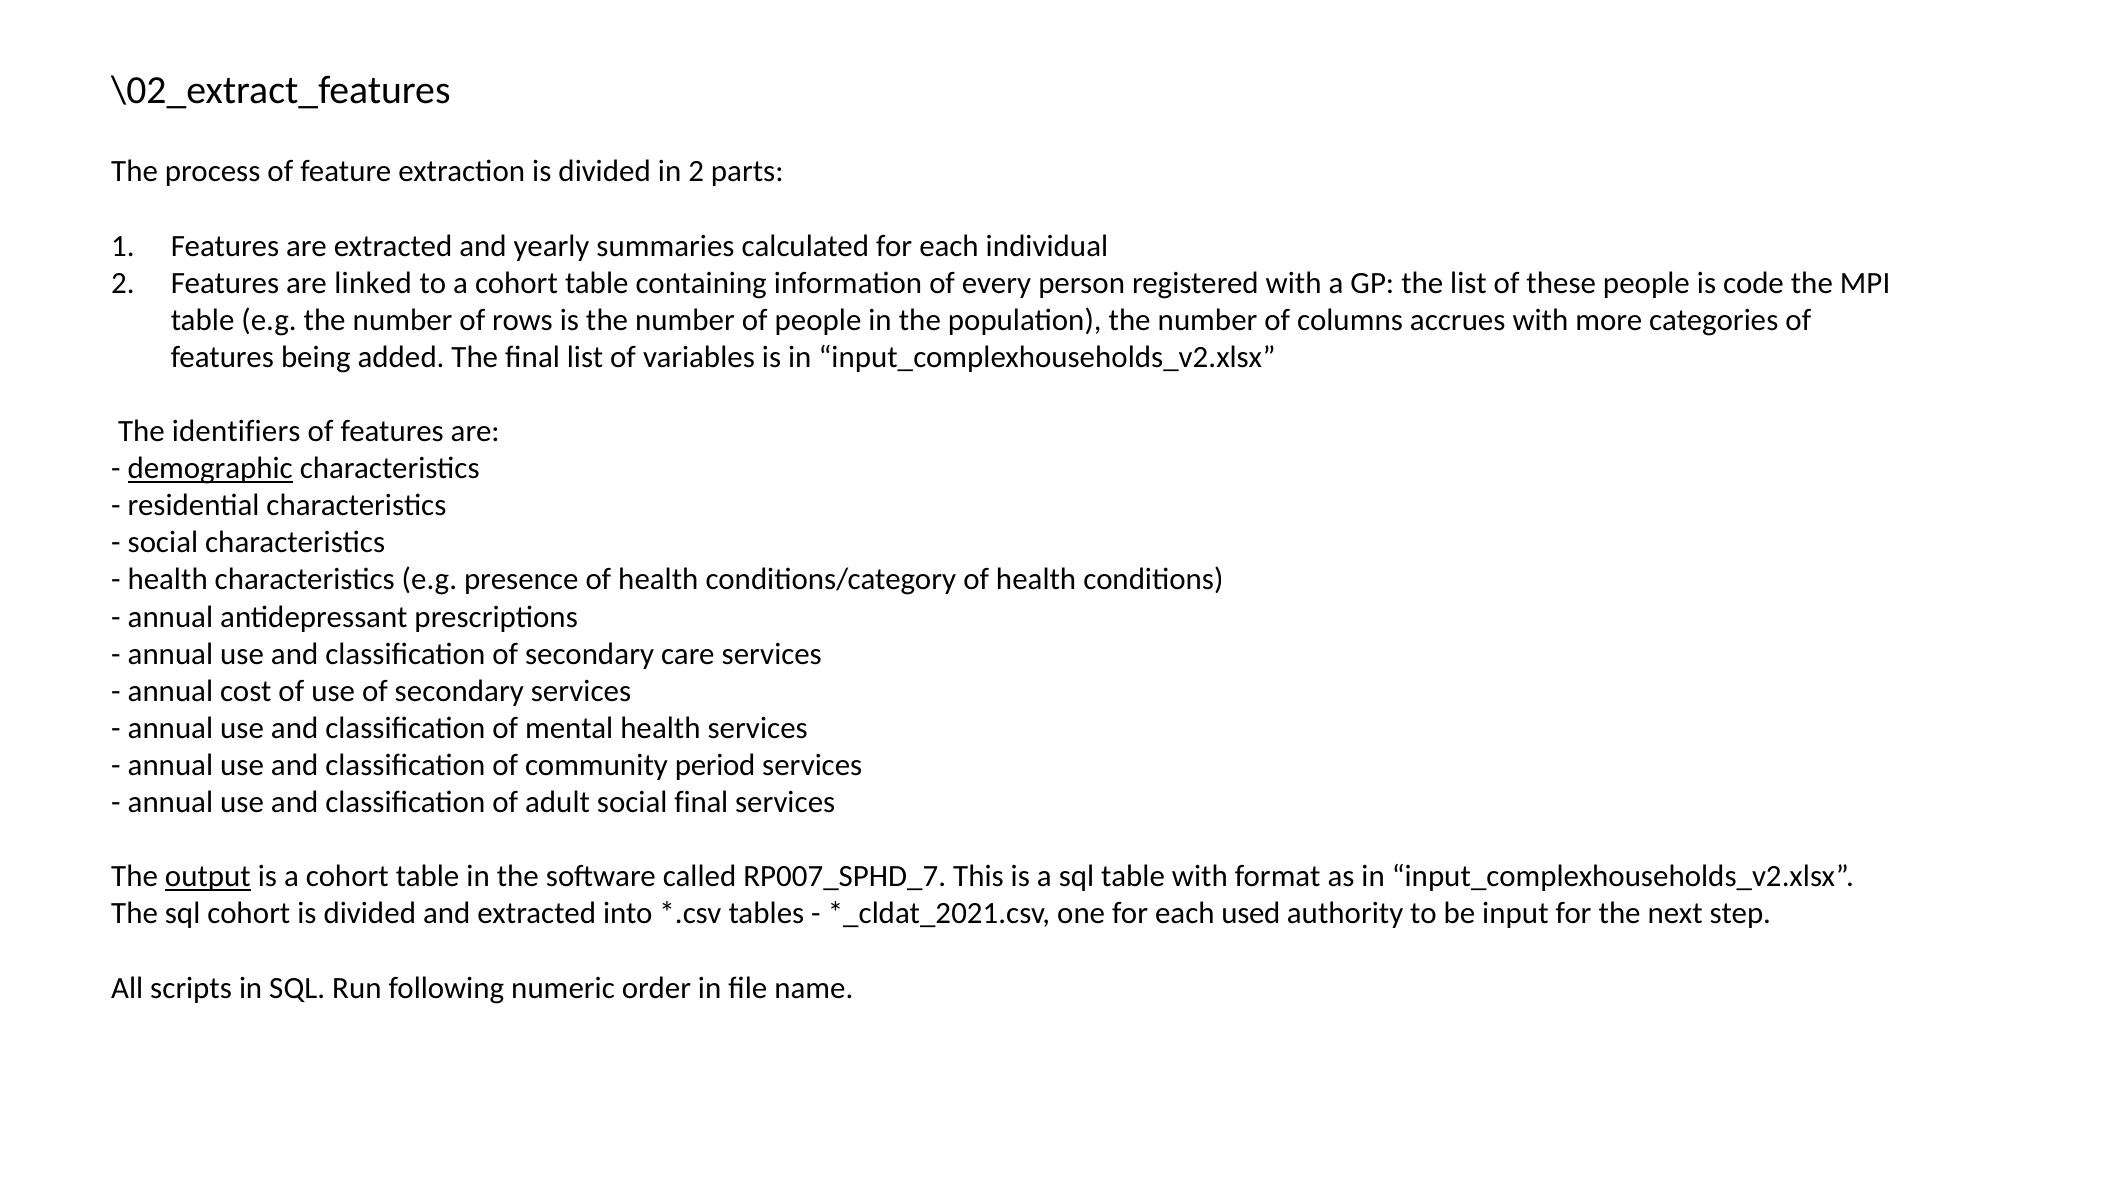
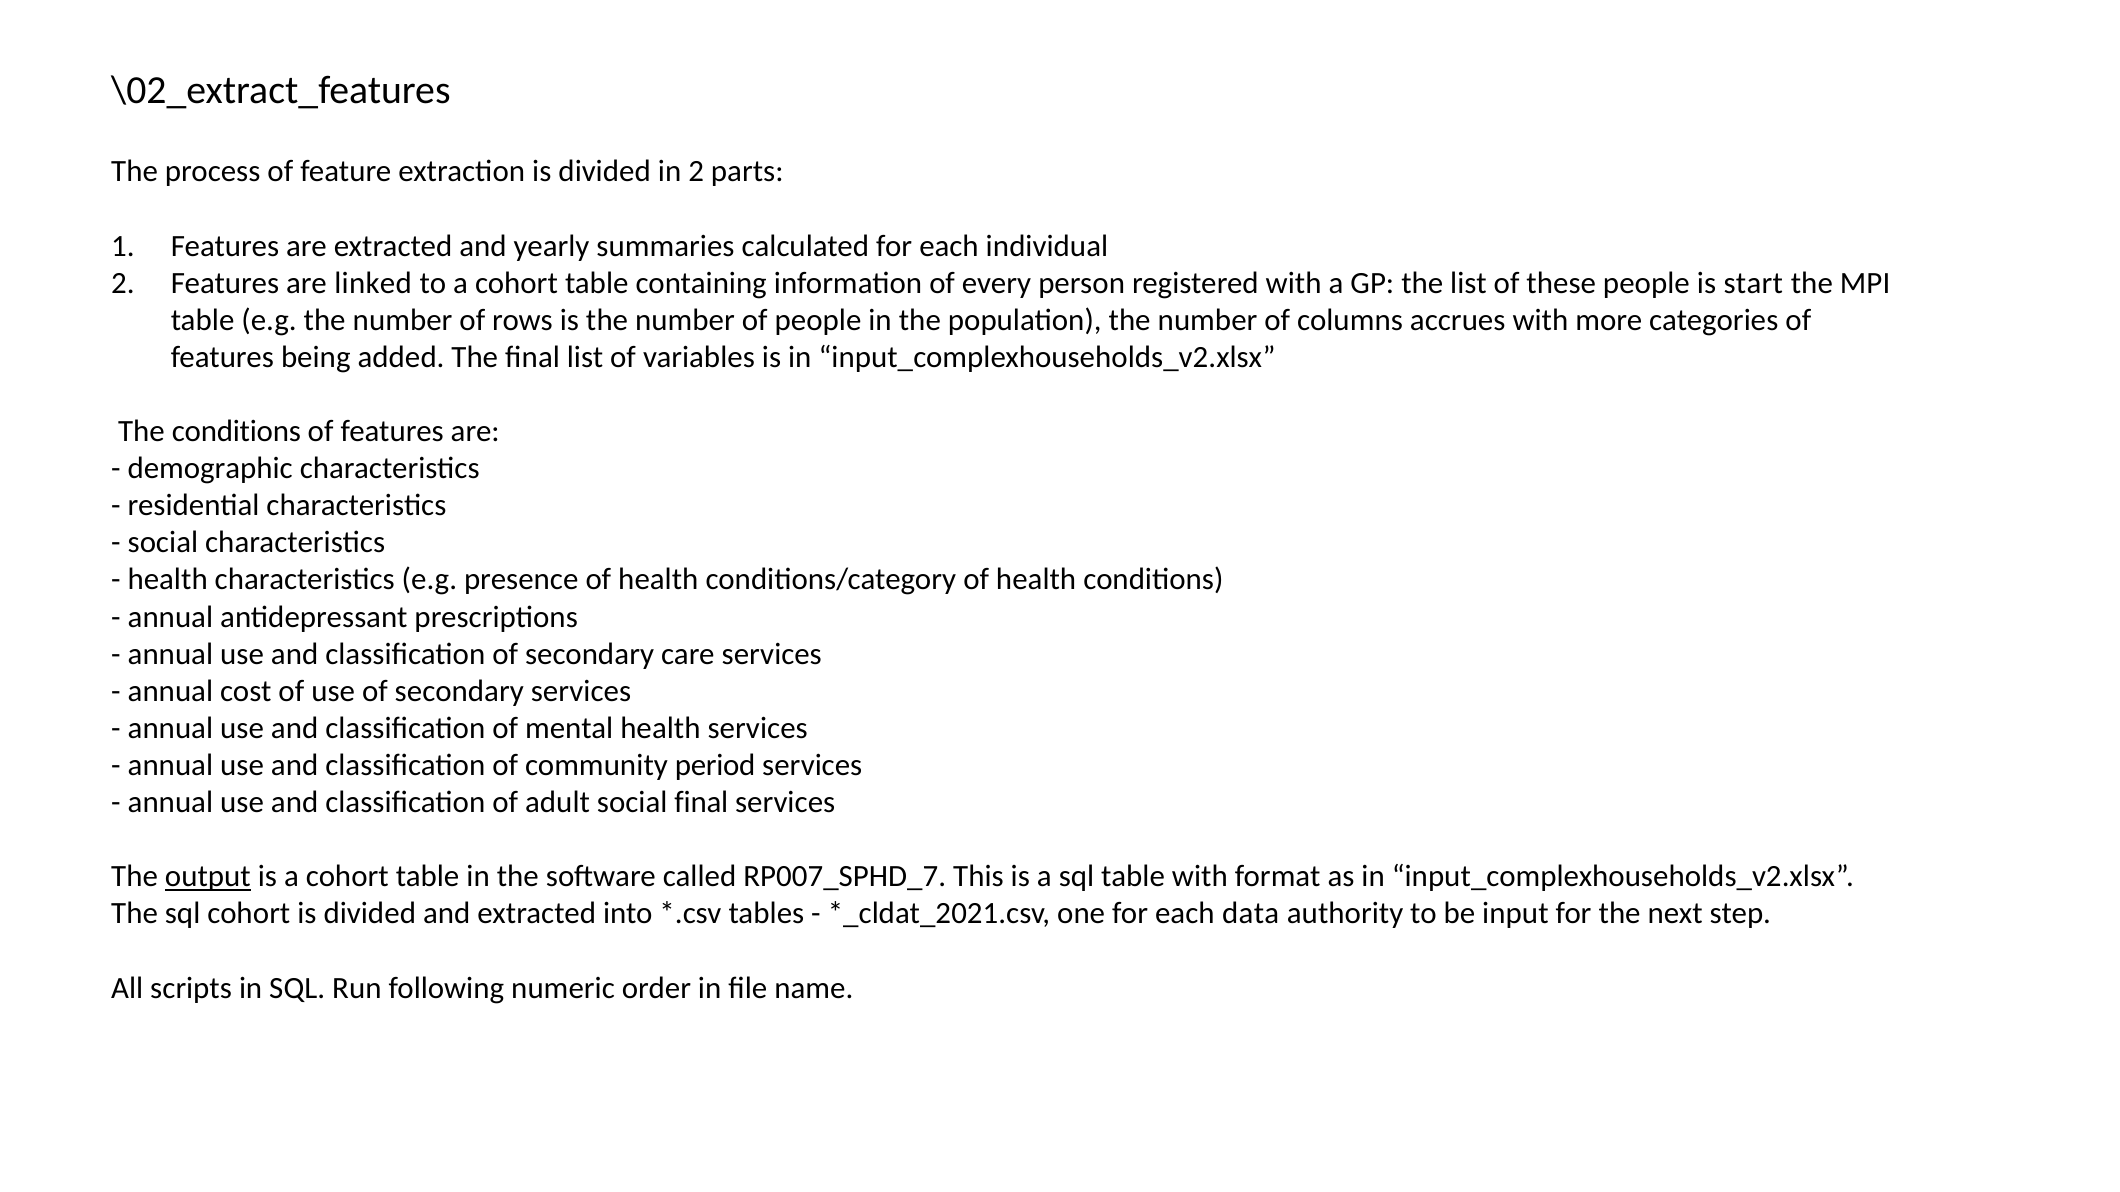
code: code -> start (1753, 283)
The identifiers: identifiers -> conditions (236, 432)
demographic underline: present -> none (210, 469)
used: used -> data (1251, 914)
